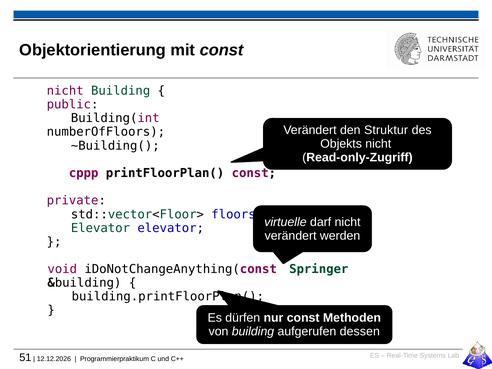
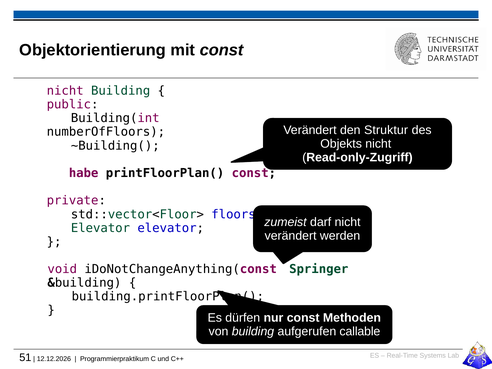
cppp: cppp -> habe (84, 173)
virtuelle: virtuelle -> zumeist (285, 222)
dessen: dessen -> callable (360, 332)
